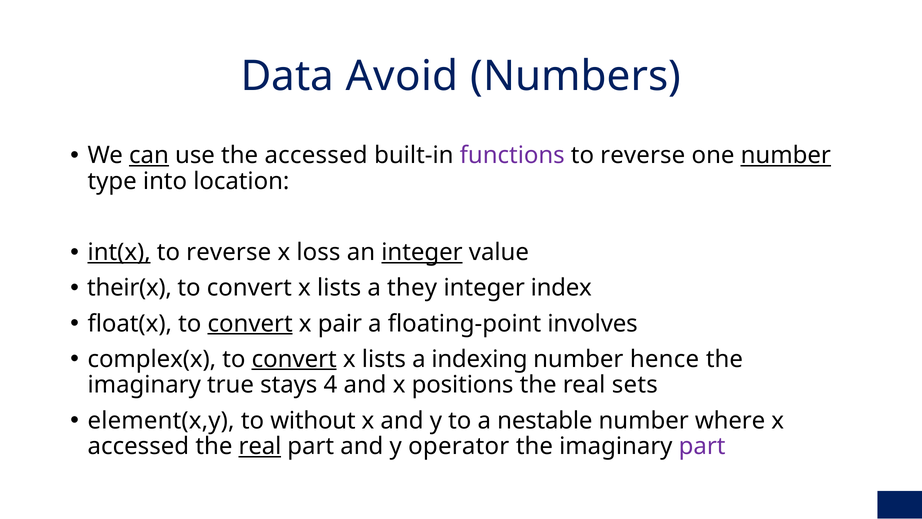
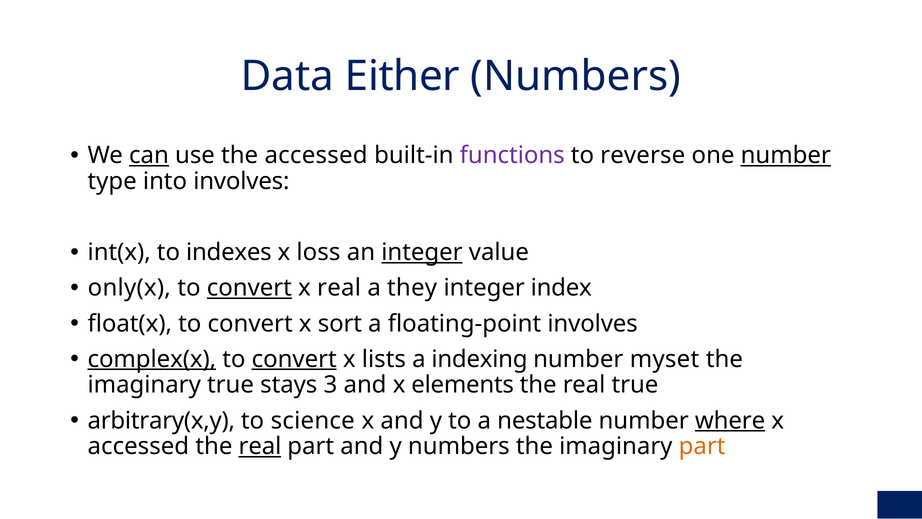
Avoid: Avoid -> Either (402, 76)
into location: location -> involves (241, 181)
int(x underline: present -> none (119, 252)
reverse: reverse -> indexes (229, 252)
their(x: their(x -> only(x (129, 288)
convert underline: none -> present (249, 288)
lists: lists -> real (339, 288)
convert underline: present -> none (250, 323)
pair: pair -> sort (340, 323)
complex(x underline: none -> present (152, 359)
hence: hence -> myset (665, 359)
4: 4 -> 3 (330, 385)
positions: positions -> elements (463, 385)
real sets: sets -> true (635, 385)
element(x,y: element(x,y -> arbitrary(x,y (161, 420)
without: without -> science (313, 420)
where underline: none -> present (730, 420)
y operator: operator -> numbers (459, 446)
part colour: purple -> orange (702, 446)
